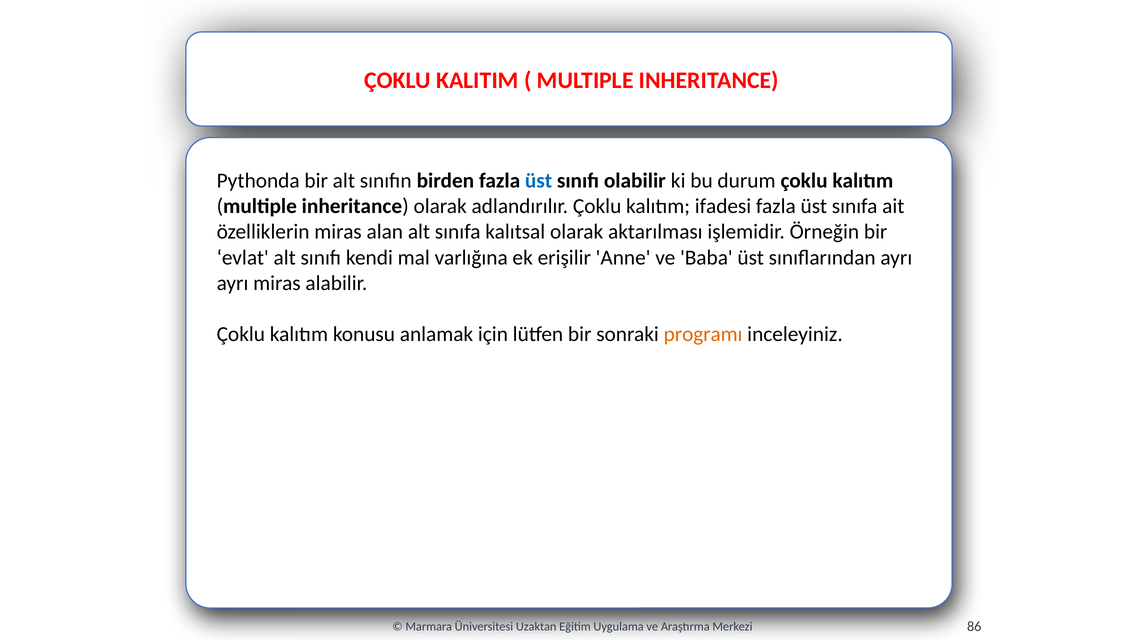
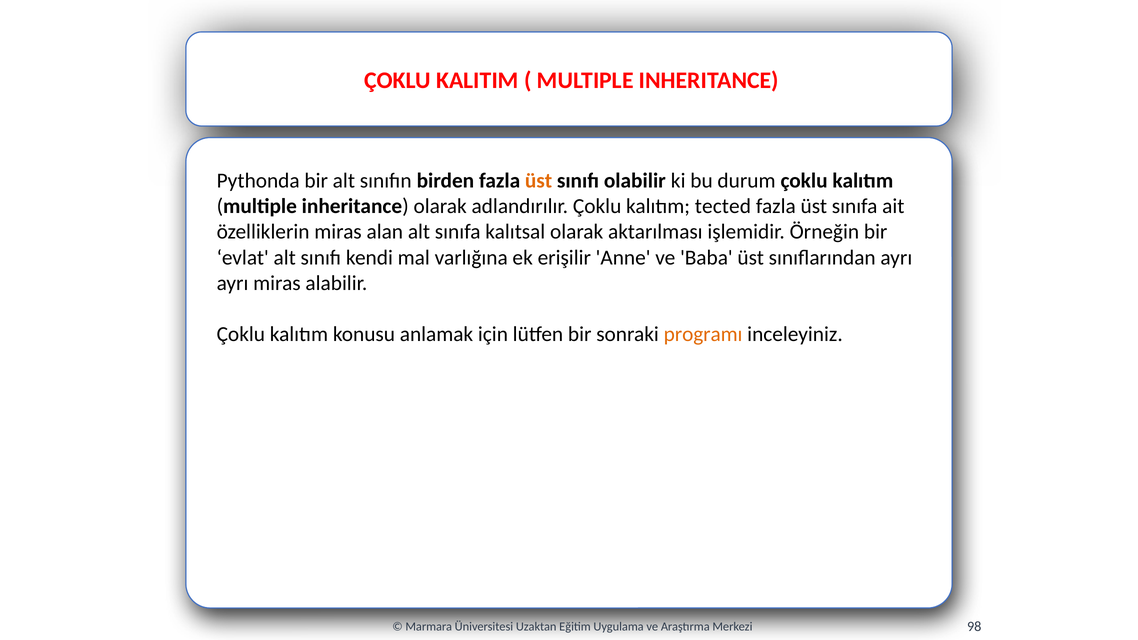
üst colour: blue -> orange (539, 181)
ifadesi: ifadesi -> tected (723, 206)
86: 86 -> 98 (974, 626)
